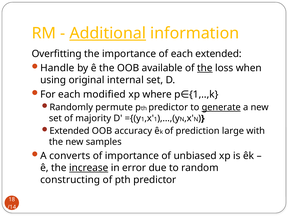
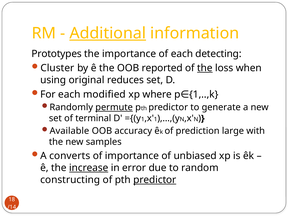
Overfitting: Overfitting -> Prototypes (57, 54)
each extended: extended -> detecting (218, 54)
Handle: Handle -> Cluster (57, 68)
available: available -> reported (162, 68)
internal: internal -> reduces (125, 80)
permute underline: none -> present (114, 107)
generate underline: present -> none (221, 107)
majority: majority -> terminal (93, 118)
Extended: Extended -> Available (69, 131)
predictor underline: none -> present (155, 180)
